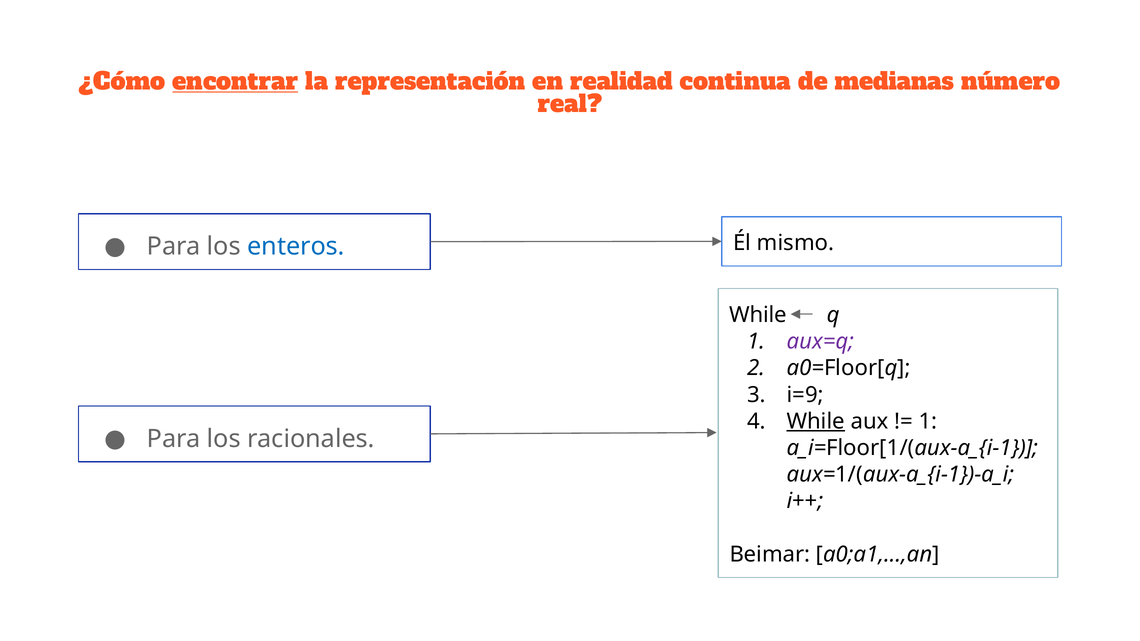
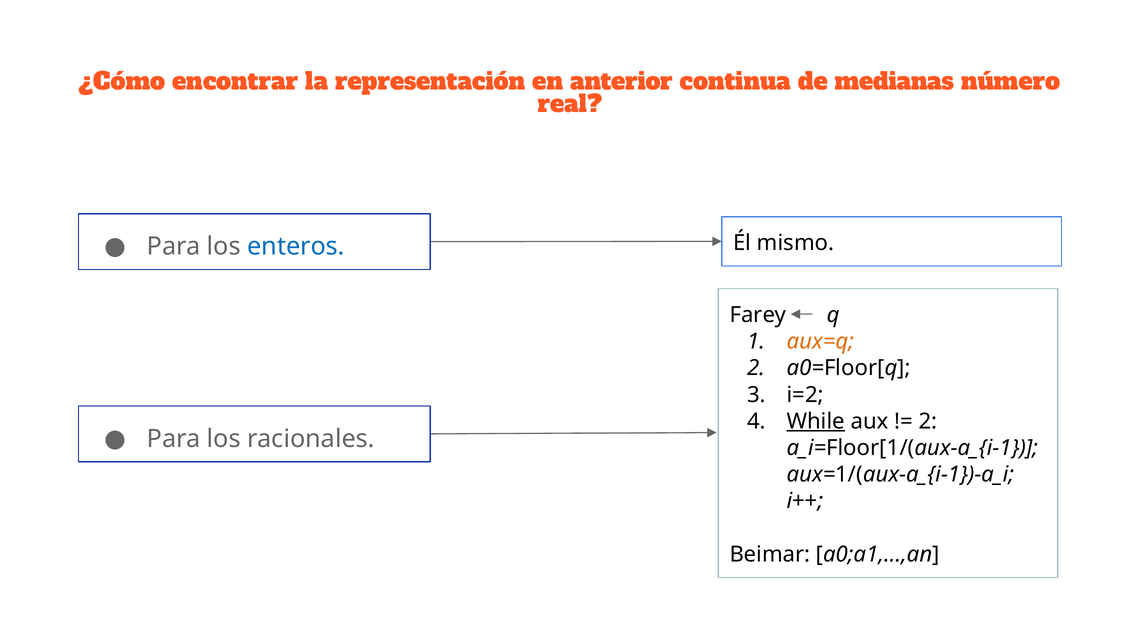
encontrar underline: present -> none (235, 82)
realidad: realidad -> anterior (622, 82)
While: While -> Farey (758, 315)
aux=q colour: purple -> orange (820, 342)
i=9: i=9 -> i=2 (805, 395)
1: 1 -> 2 (928, 421)
